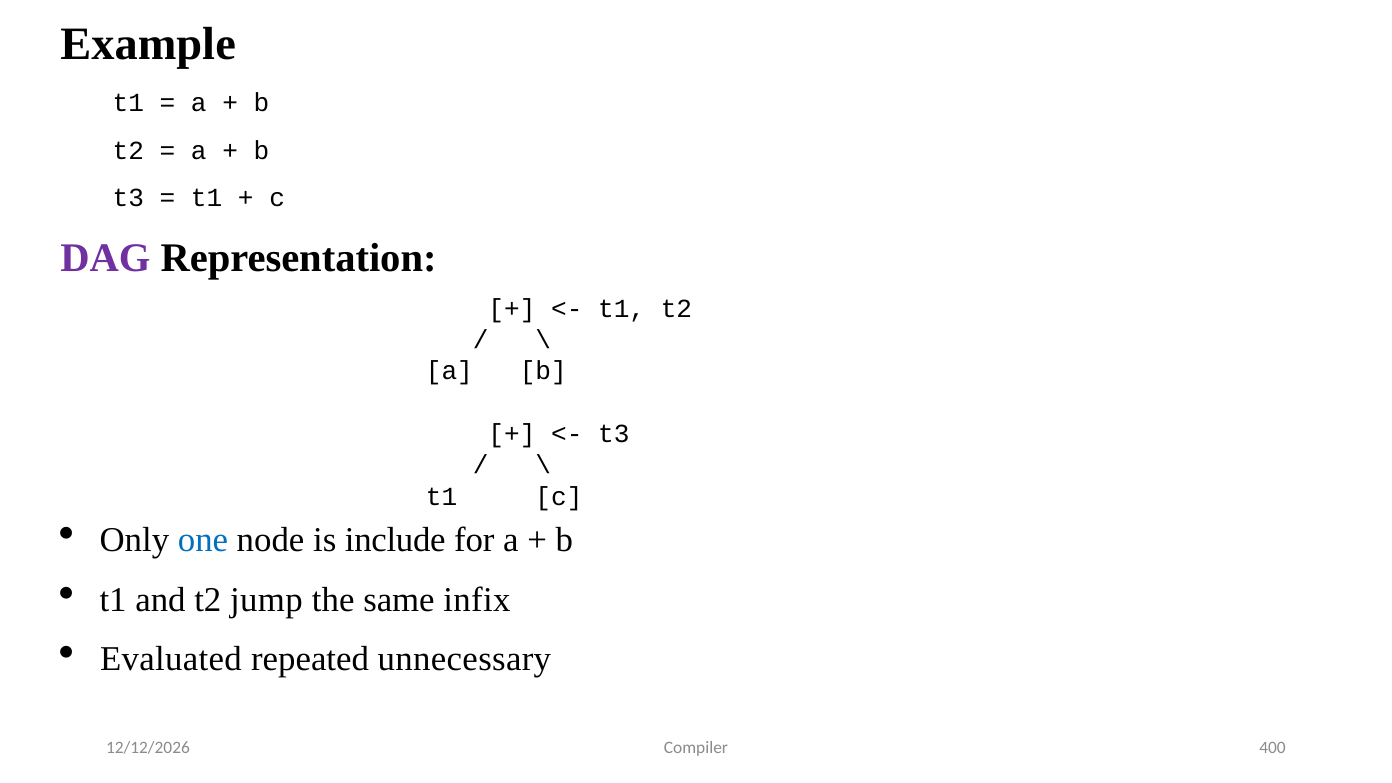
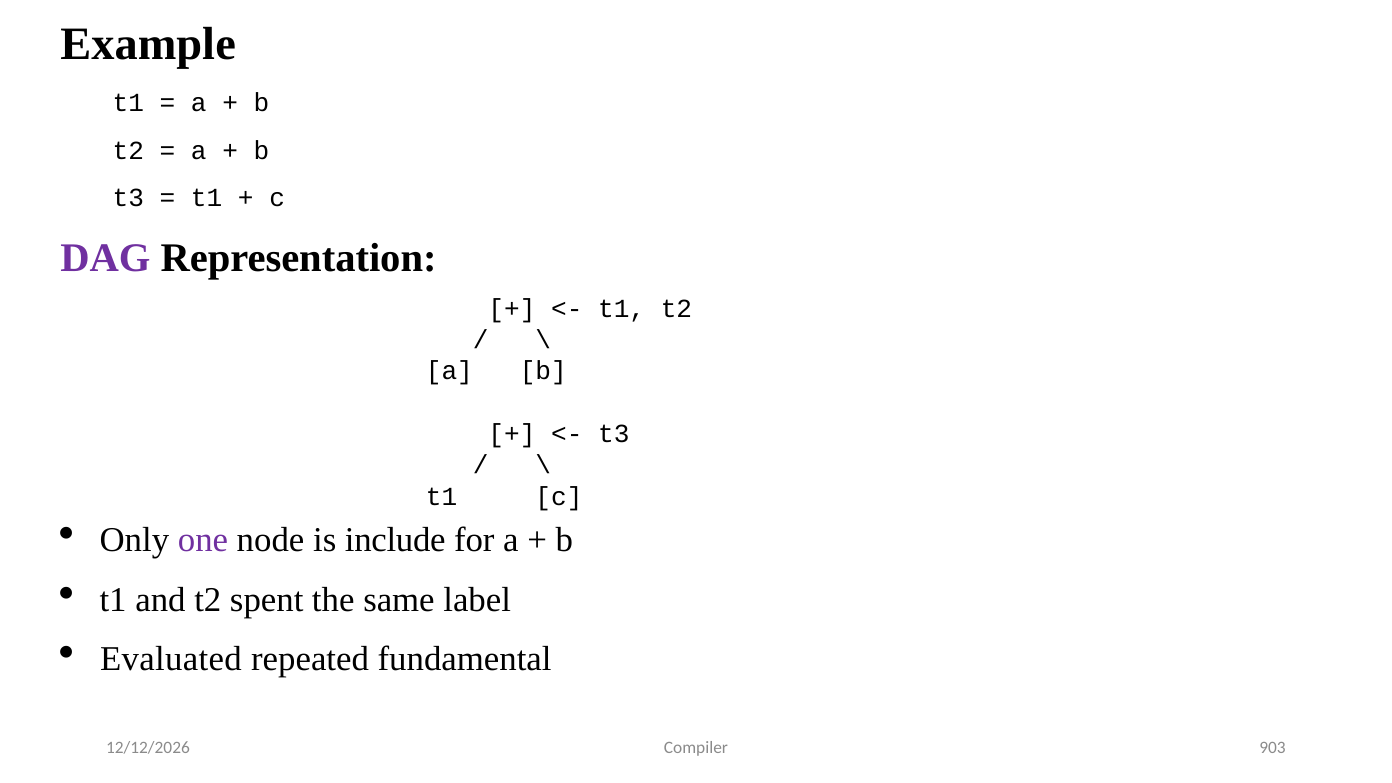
one colour: blue -> purple (203, 540)
jump: jump -> spent (267, 600)
infix: infix -> label (477, 600)
unnecessary: unnecessary -> fundamental (465, 659)
400: 400 -> 903 (1273, 748)
